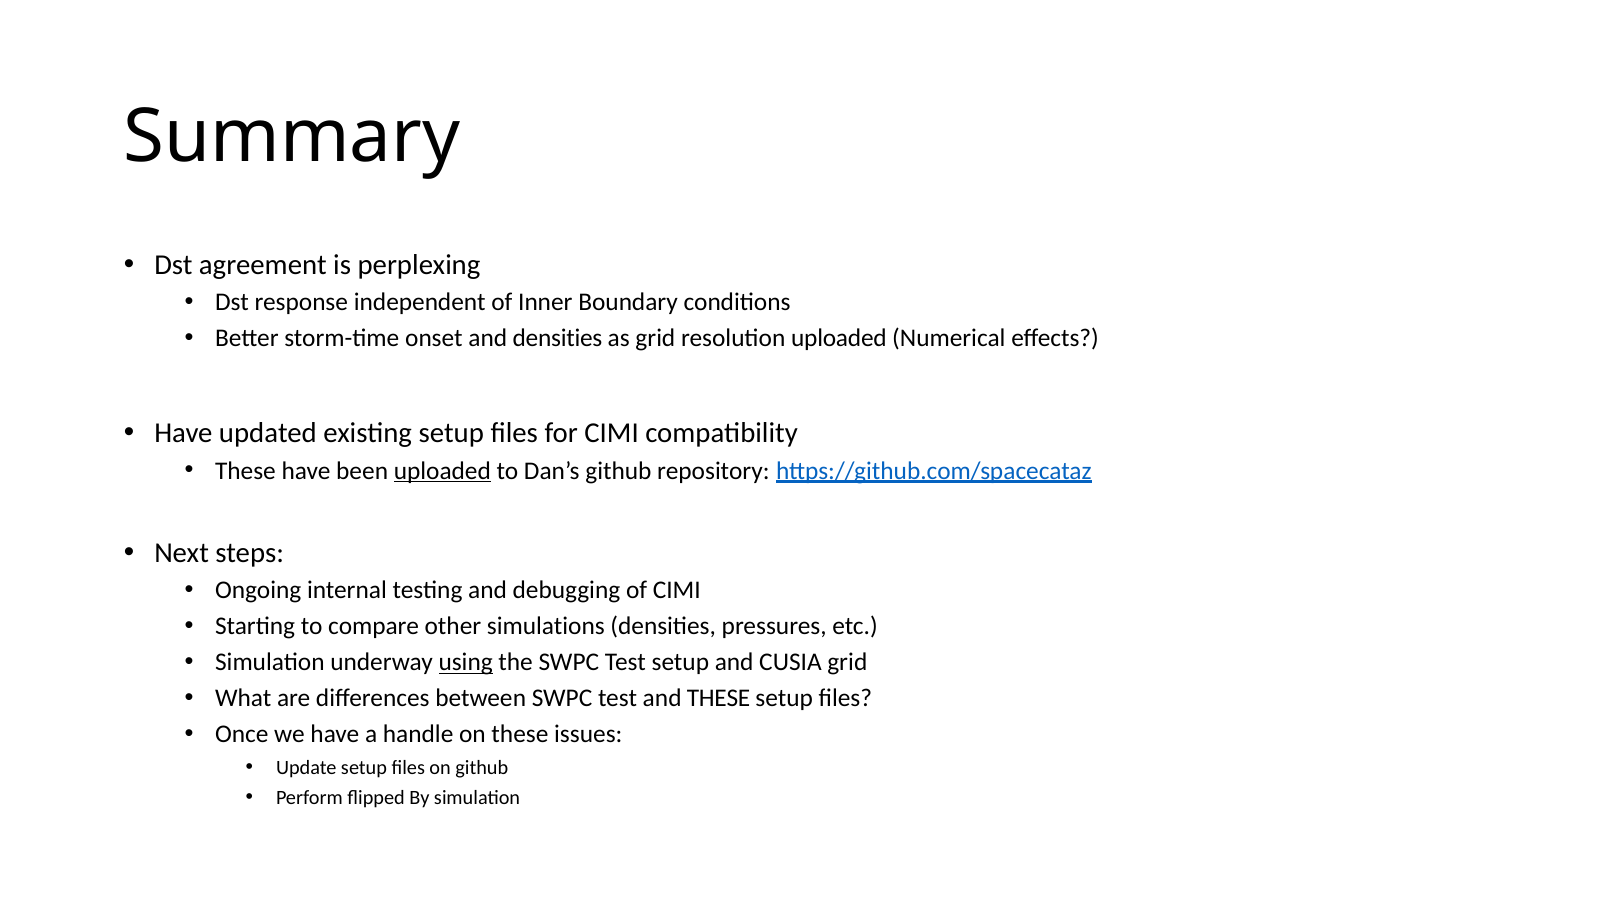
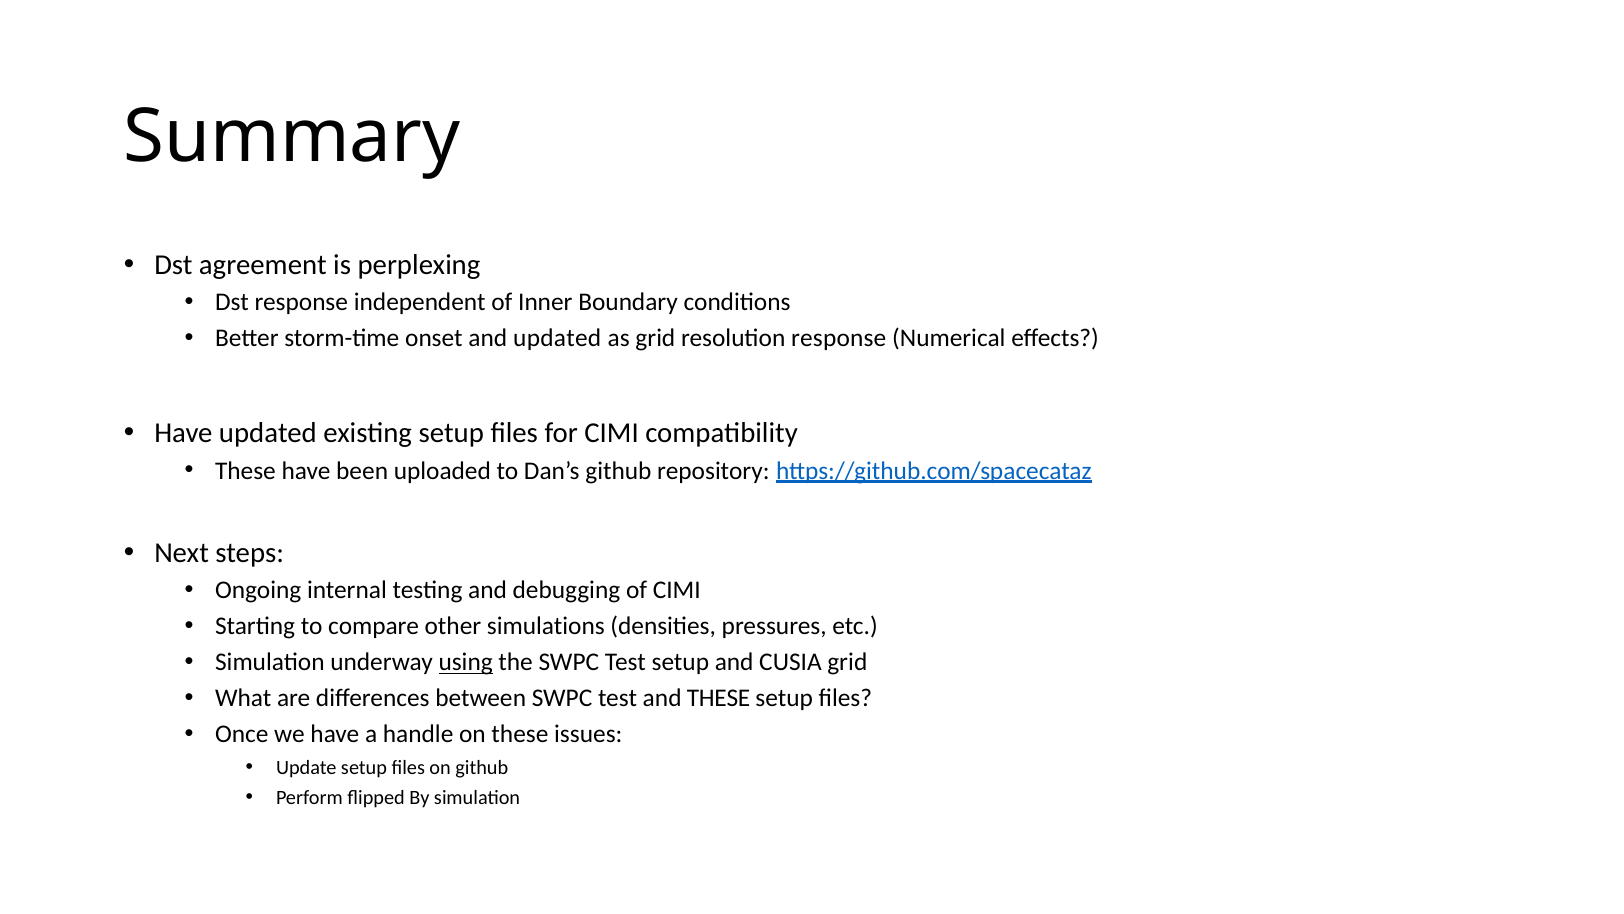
and densities: densities -> updated (557, 338)
resolution uploaded: uploaded -> response (839, 338)
uploaded underline: present -> none (442, 471)
